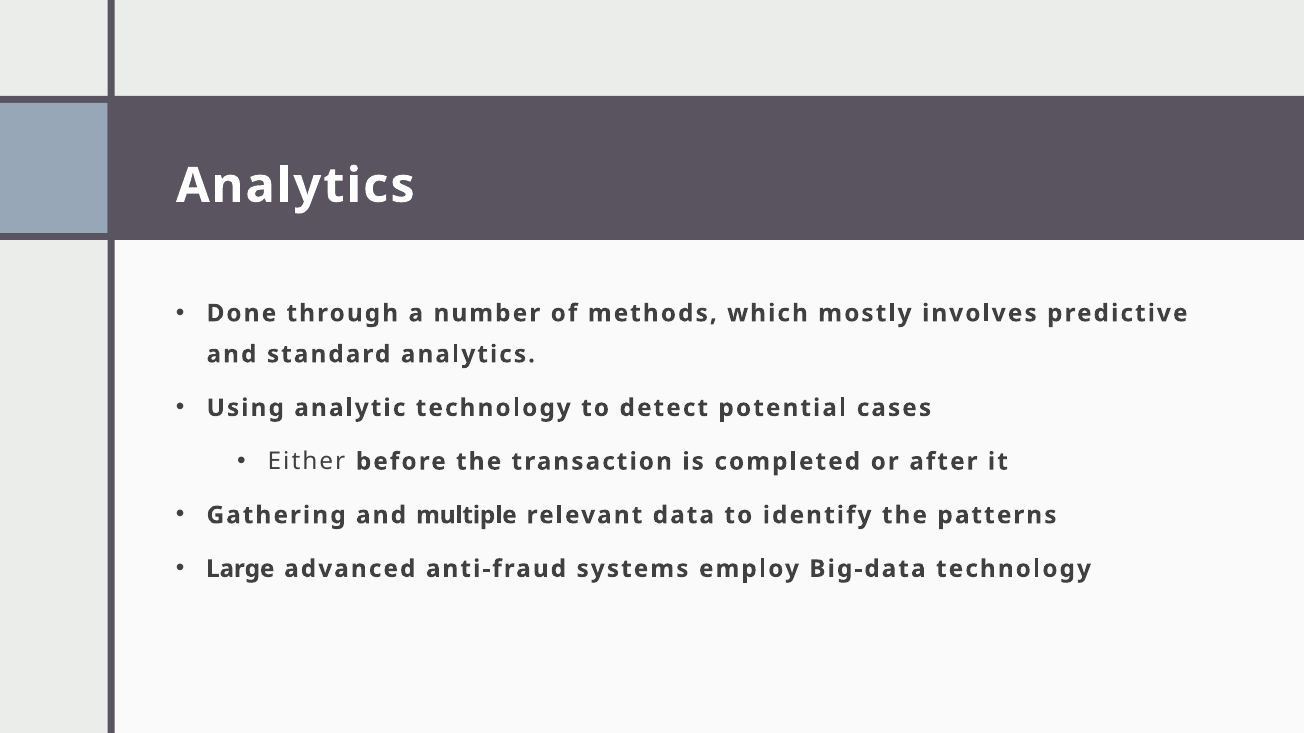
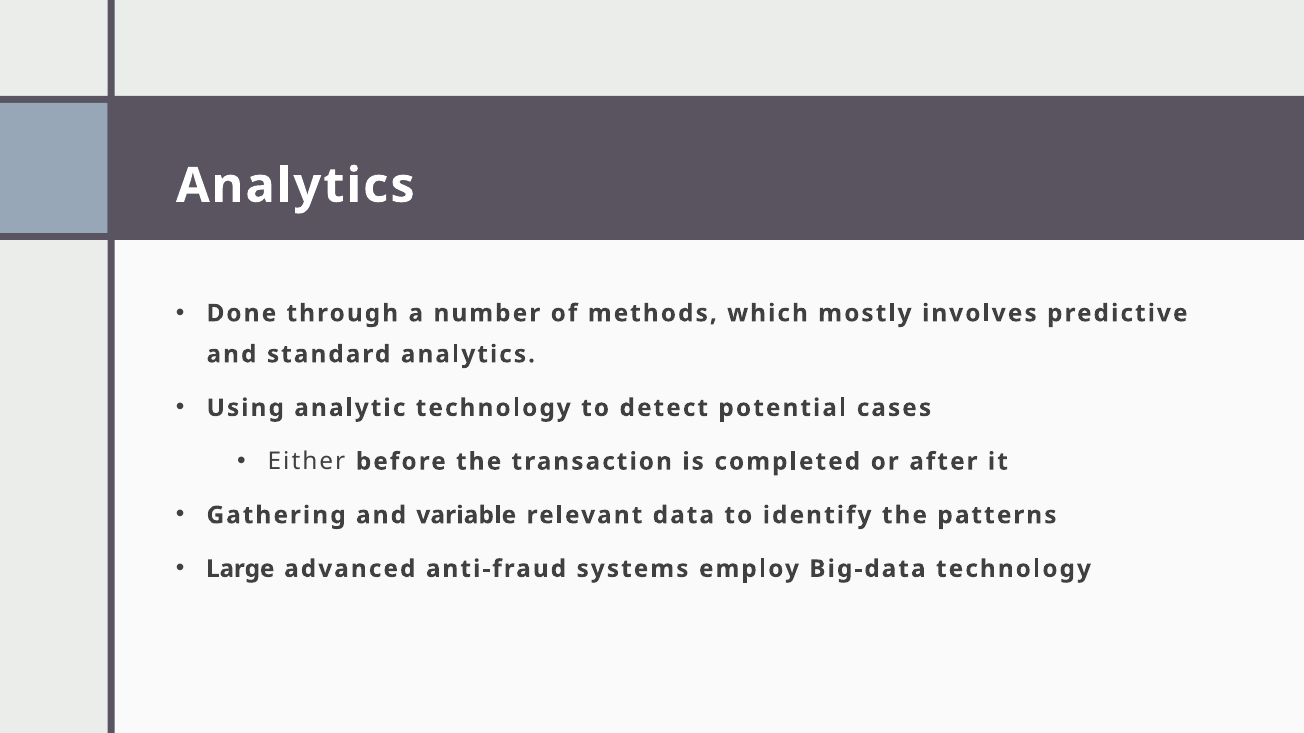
multiple: multiple -> variable (466, 516)
